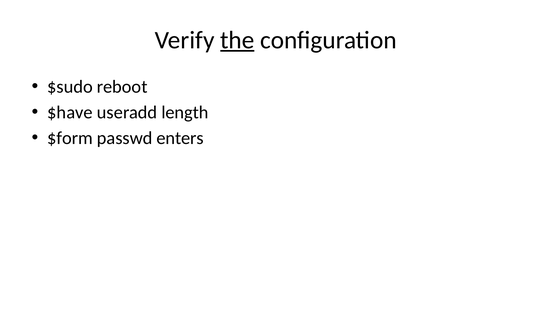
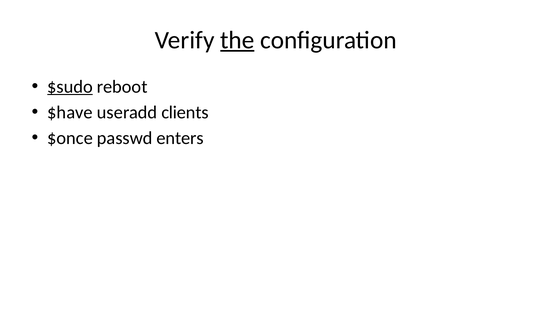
$sudo underline: none -> present (70, 87)
length: length -> clients (185, 113)
$form: $form -> $once (70, 138)
